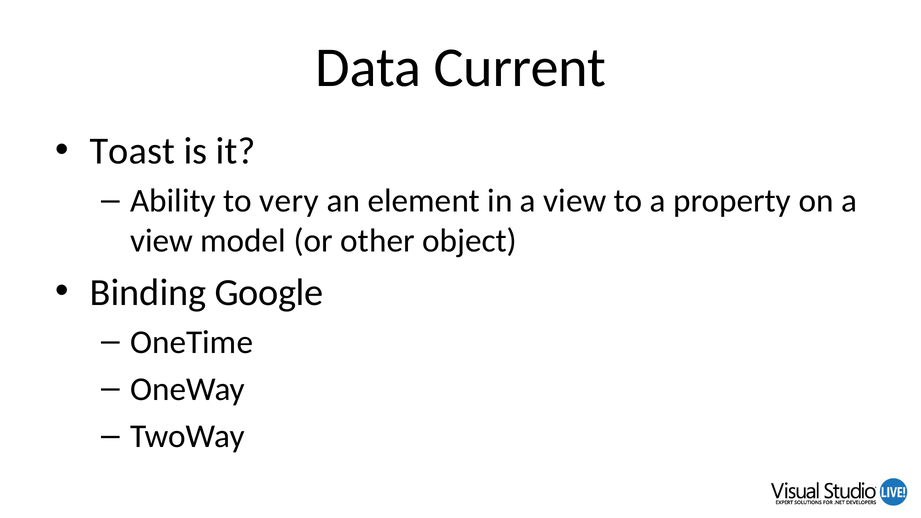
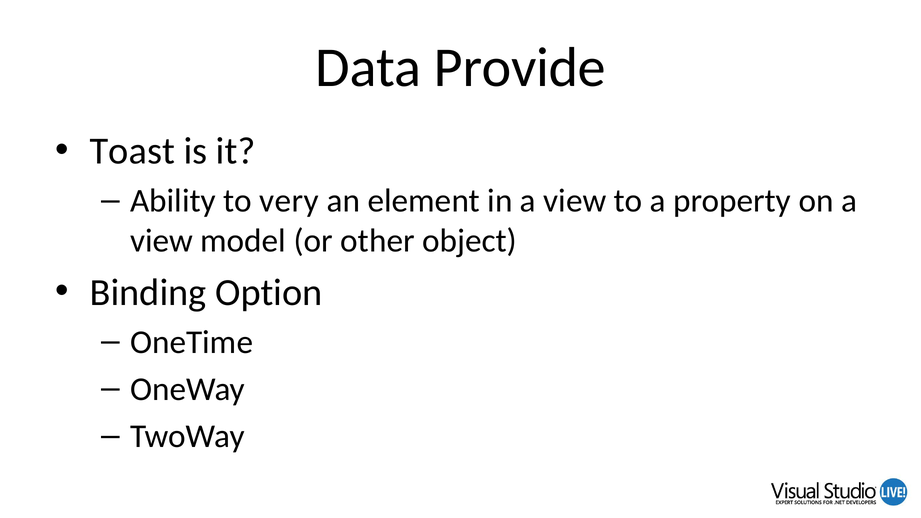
Current: Current -> Provide (520, 68)
Google: Google -> Option (269, 292)
